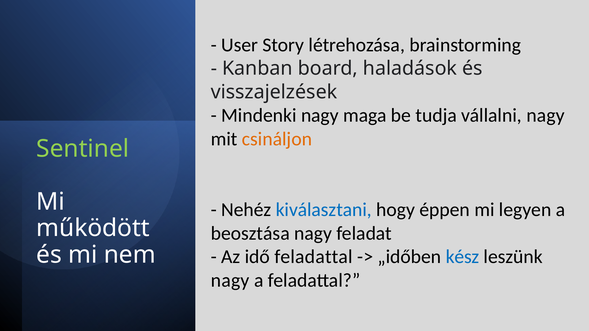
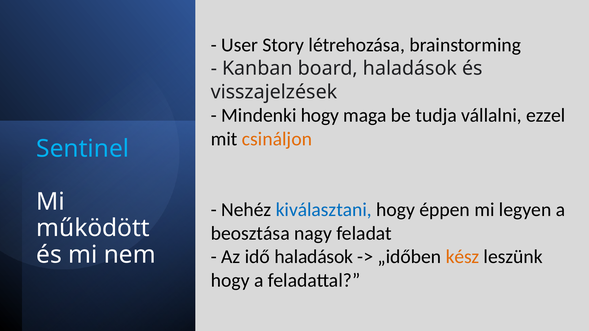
Mindenki nagy: nagy -> hogy (320, 116)
vállalni nagy: nagy -> ezzel (546, 116)
Sentinel colour: light green -> light blue (83, 149)
idő feladattal: feladattal -> haladások (314, 257)
kész colour: blue -> orange (463, 257)
nagy: nagy -> hogy (230, 281)
